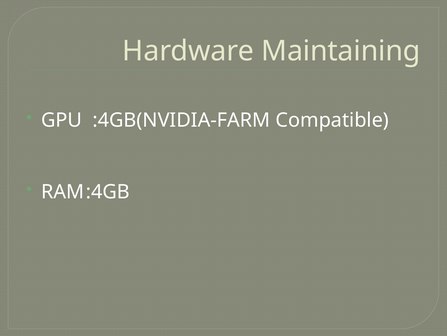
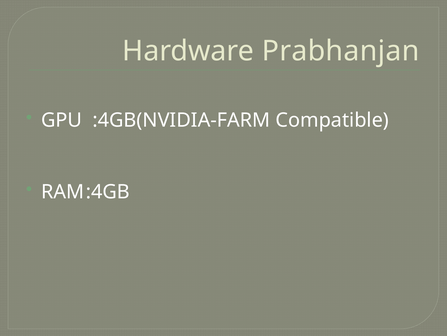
Maintaining: Maintaining -> Prabhanjan (341, 51)
